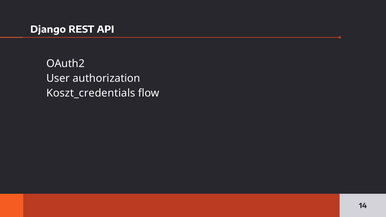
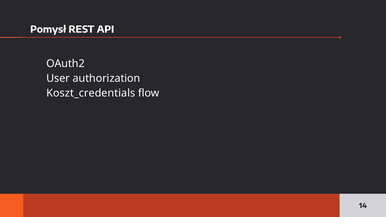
Django: Django -> Pomysł (48, 29)
